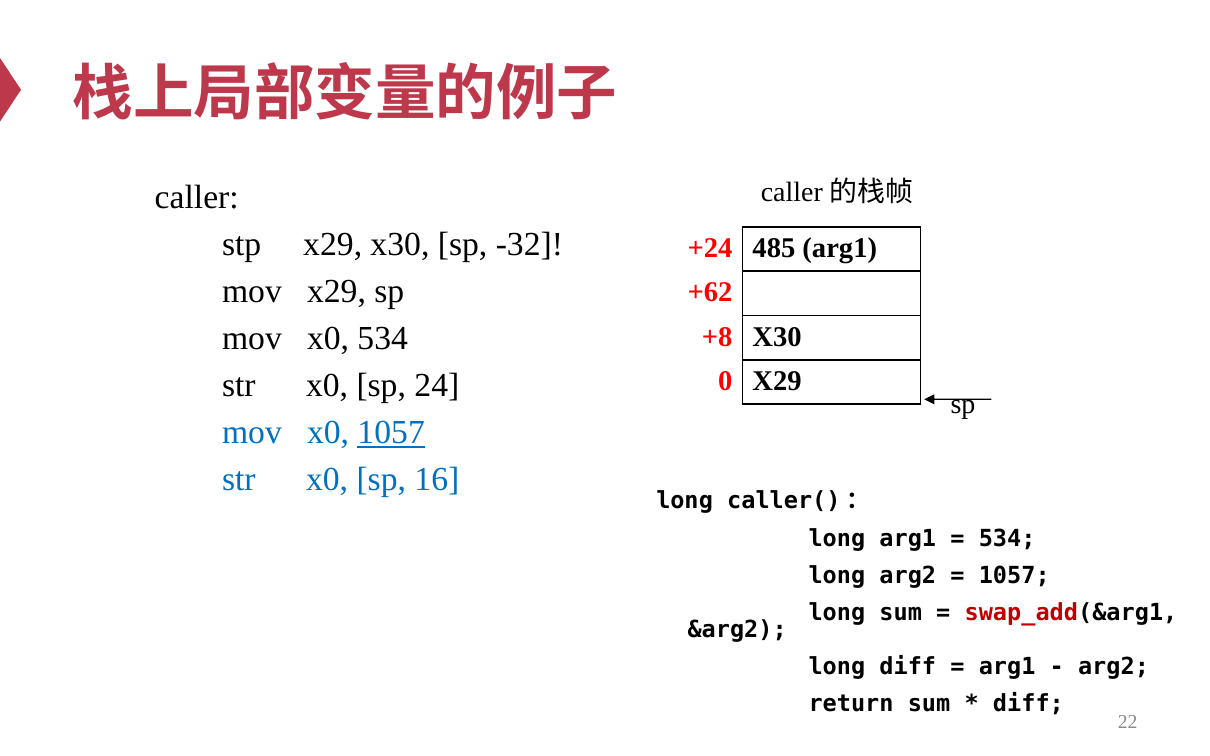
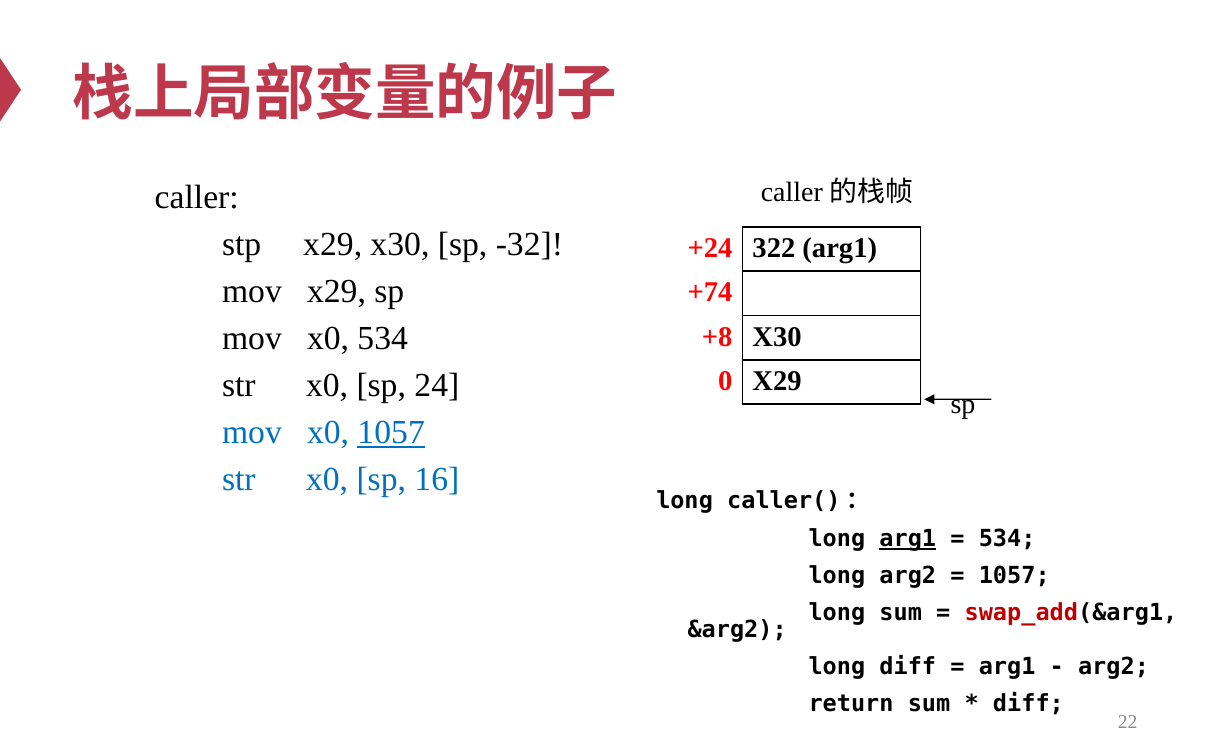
485: 485 -> 322 (774, 248)
+62: +62 -> +74 (710, 292)
arg1 underline: none -> present (908, 539)
